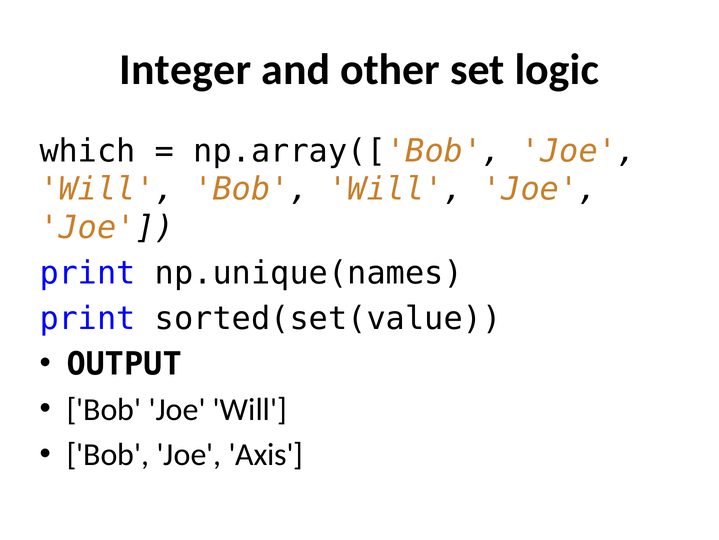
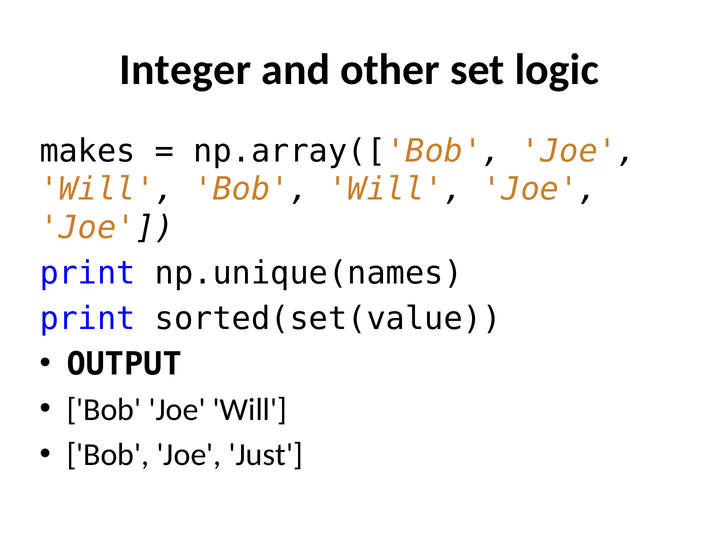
which: which -> makes (88, 151)
Axis: Axis -> Just (266, 454)
